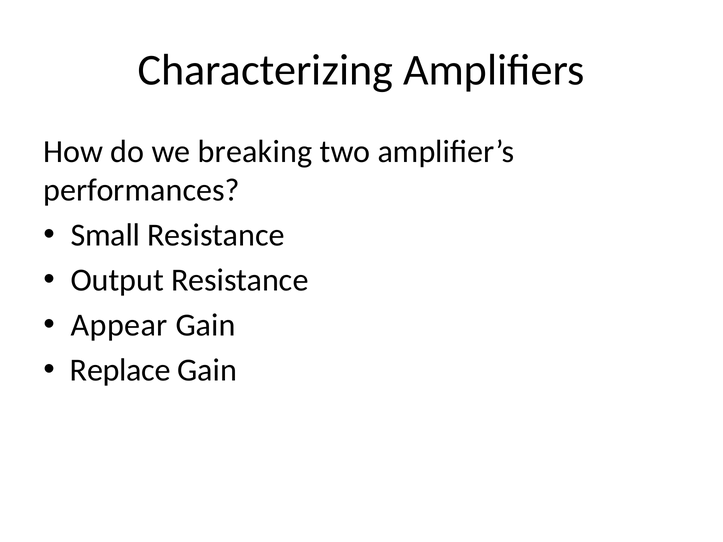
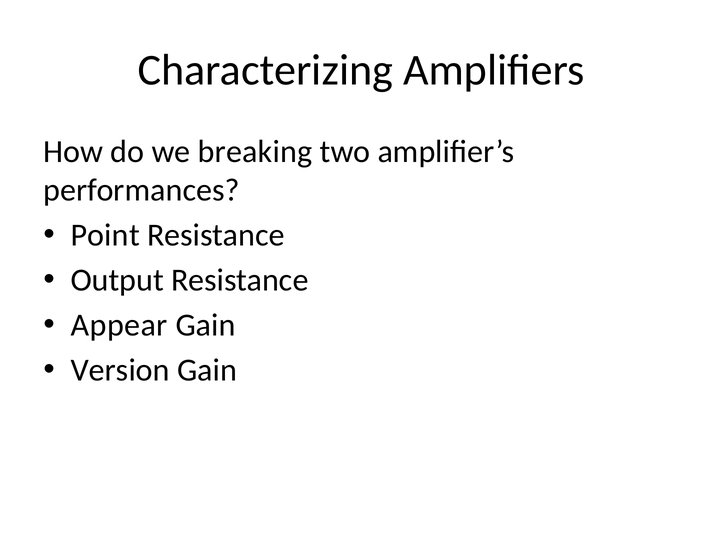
Small: Small -> Point (105, 235)
Replace: Replace -> Version (120, 370)
